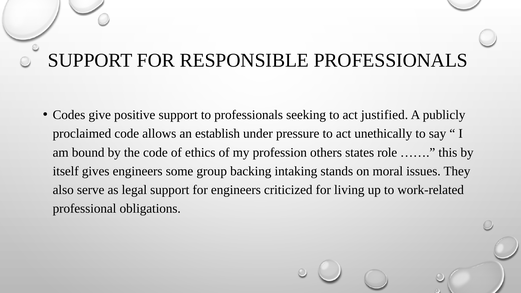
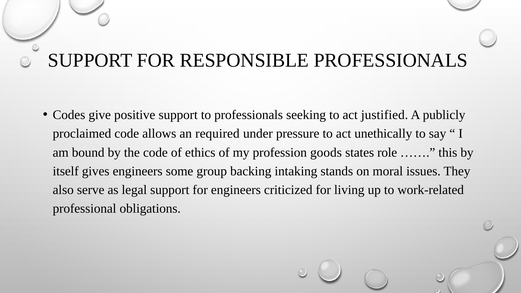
establish: establish -> required (217, 134)
others: others -> goods (326, 152)
